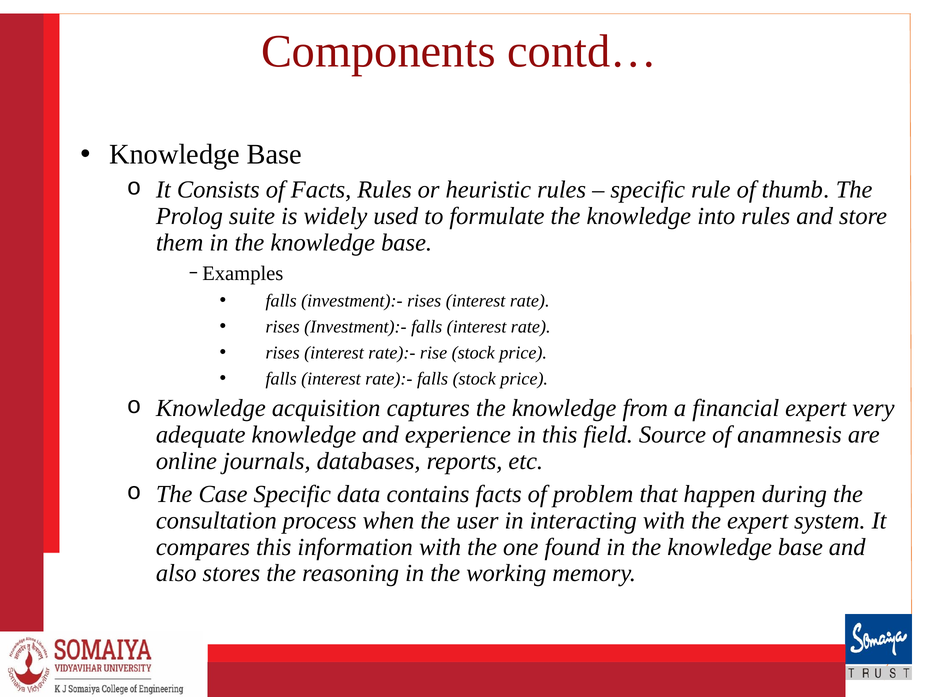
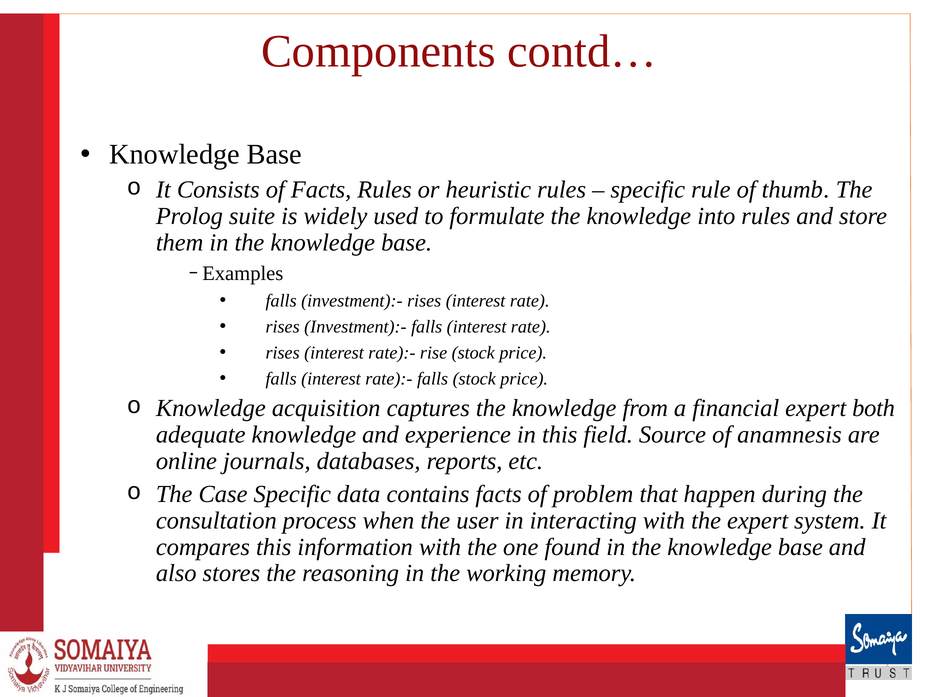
very: very -> both (874, 408)
